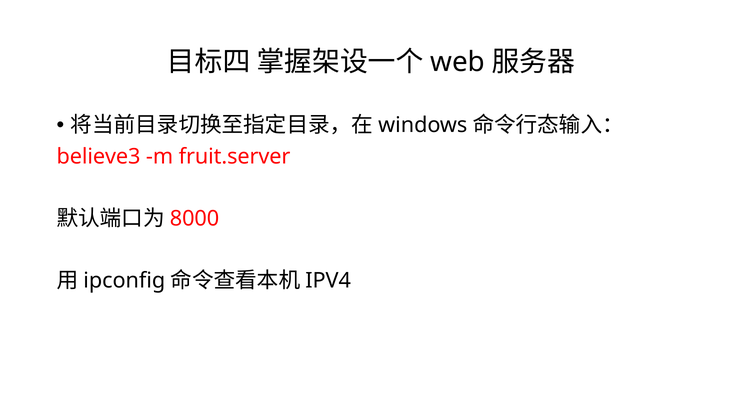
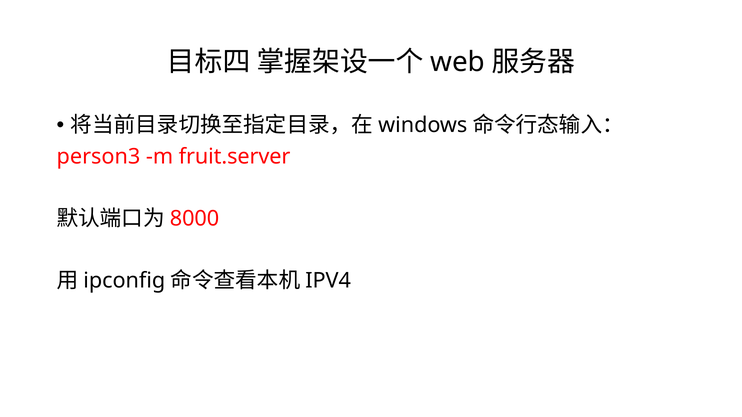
believe3: believe3 -> person3 (98, 157)
